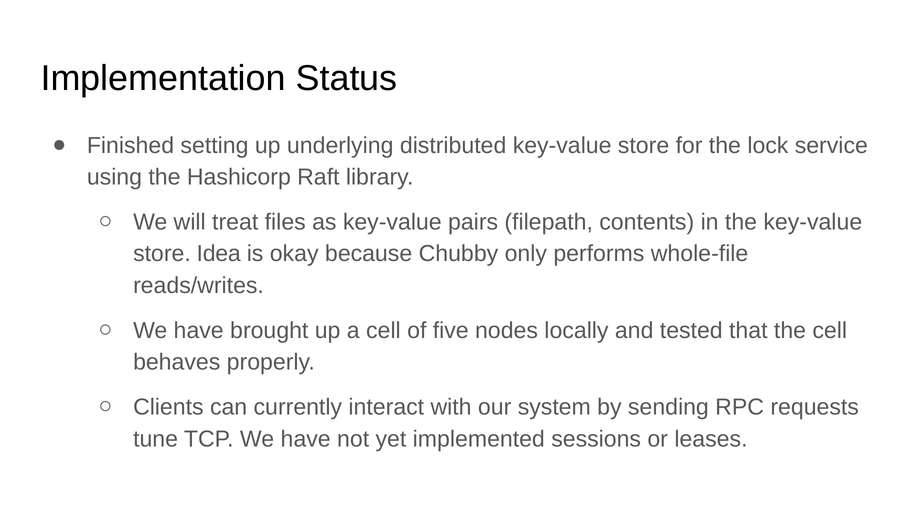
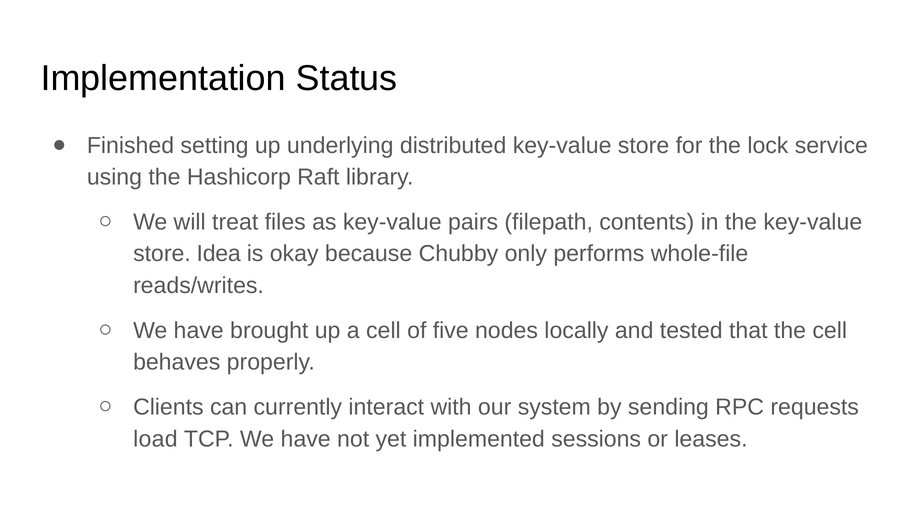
tune: tune -> load (155, 439)
